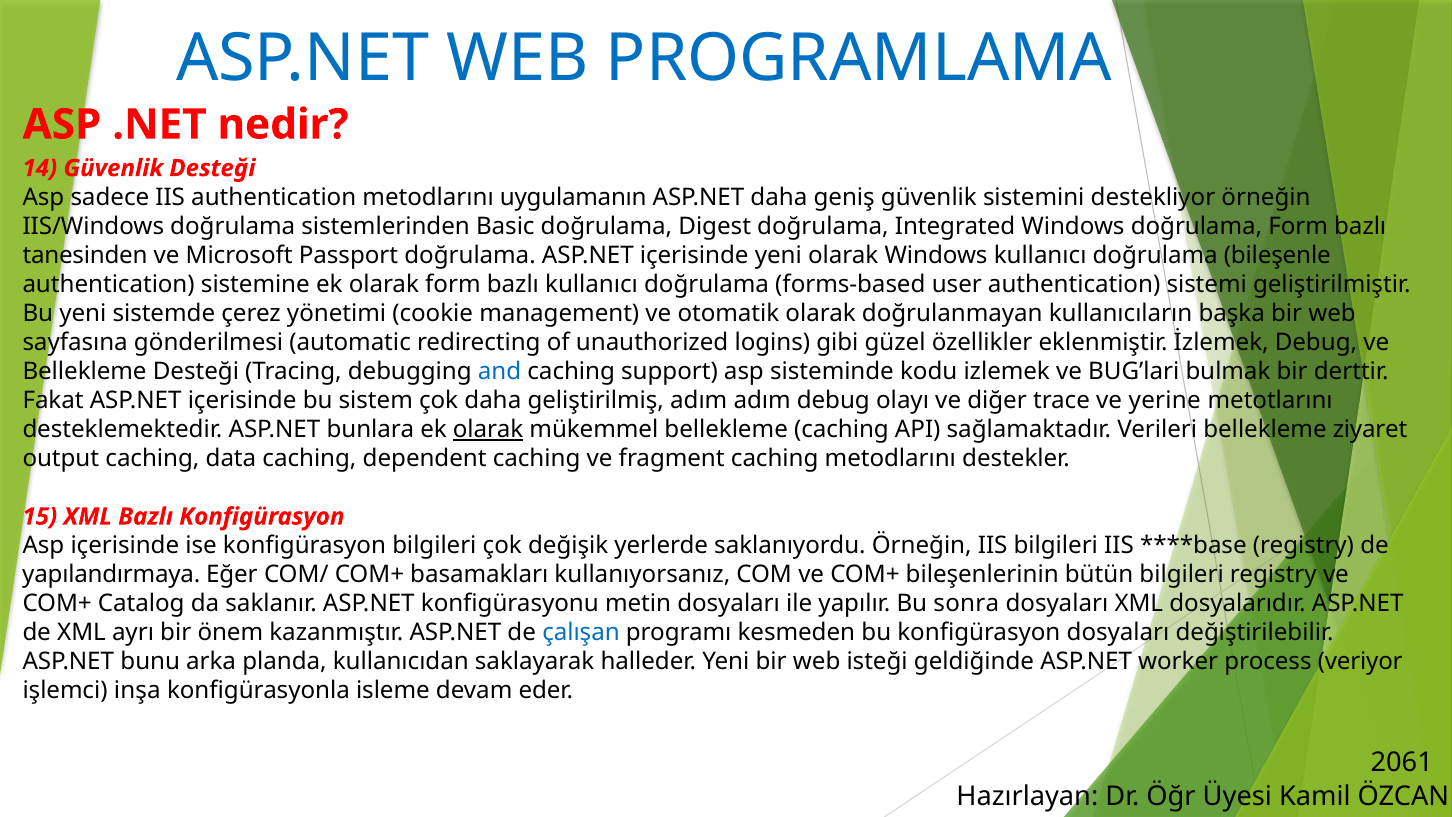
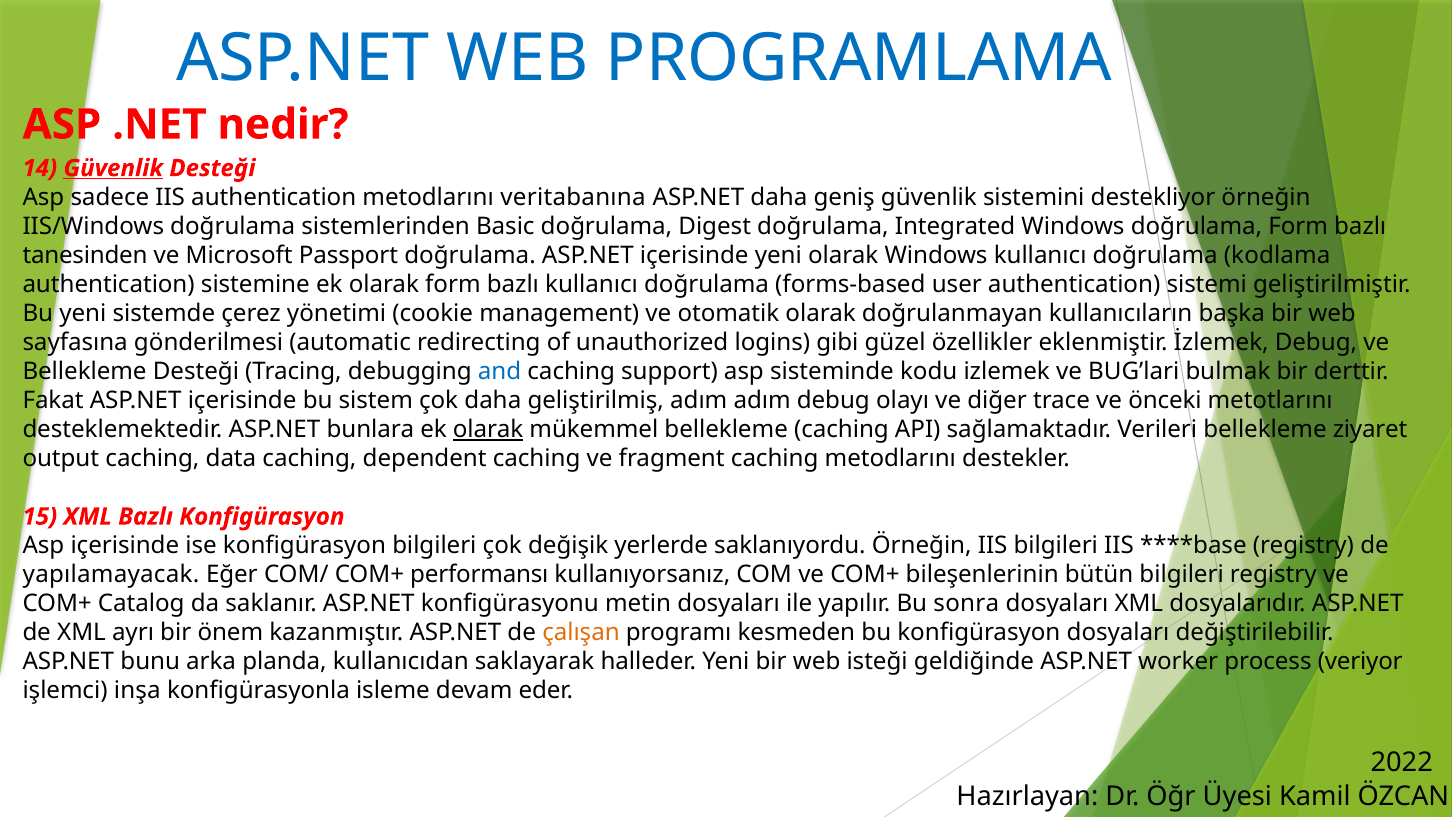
Güvenlik underline: none -> present (113, 168)
uygulamanın: uygulamanın -> veritabanına (573, 197)
bileşenle: bileşenle -> kodlama (1277, 255)
yerine: yerine -> önceki (1165, 400)
yapılandırmaya: yapılandırmaya -> yapılamayacak (111, 575)
basamakları: basamakları -> performansı (479, 575)
çalışan colour: blue -> orange (581, 633)
2061: 2061 -> 2022 (1402, 763)
